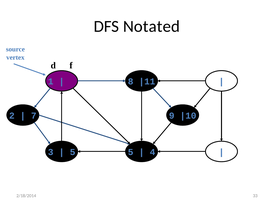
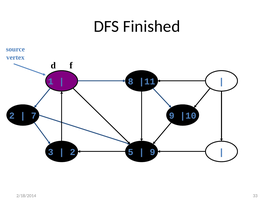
Notated: Notated -> Finished (152, 27)
5: 5 -> 2 (73, 152)
4: 4 -> 9 (153, 152)
